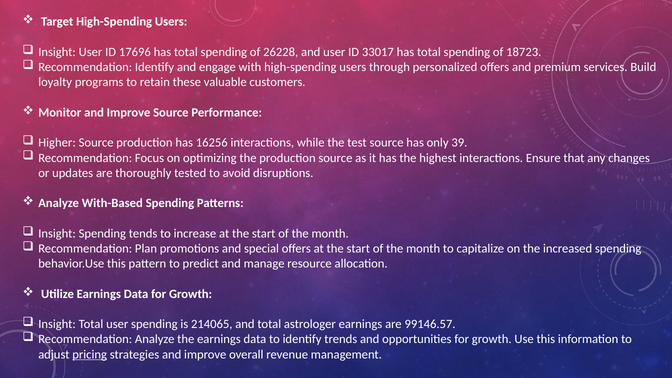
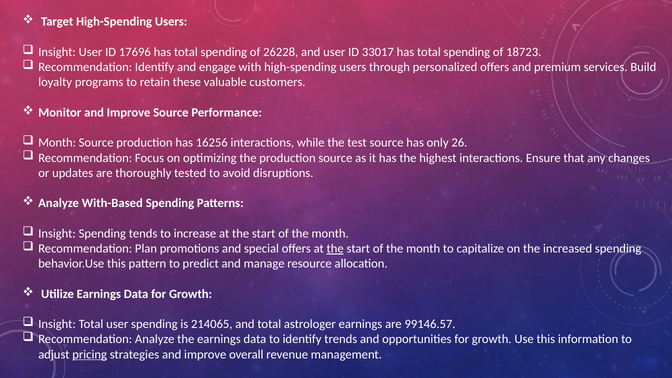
Higher: Higher -> Month (57, 143)
39: 39 -> 26 (459, 143)
the underline: none -> present (335, 249)
